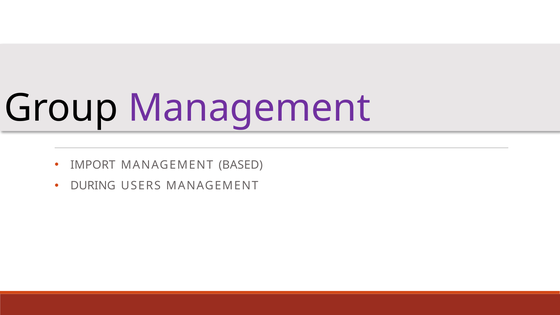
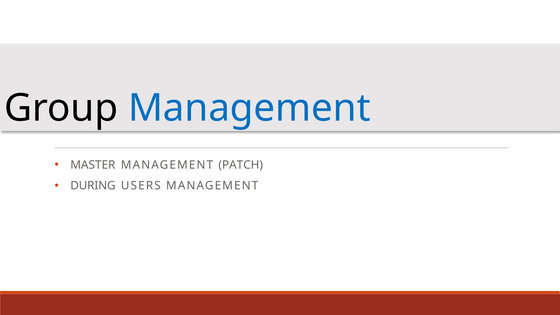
Management colour: purple -> blue (249, 108)
IMPORT: IMPORT -> MASTER (93, 165)
BASED: BASED -> PATCH (241, 165)
